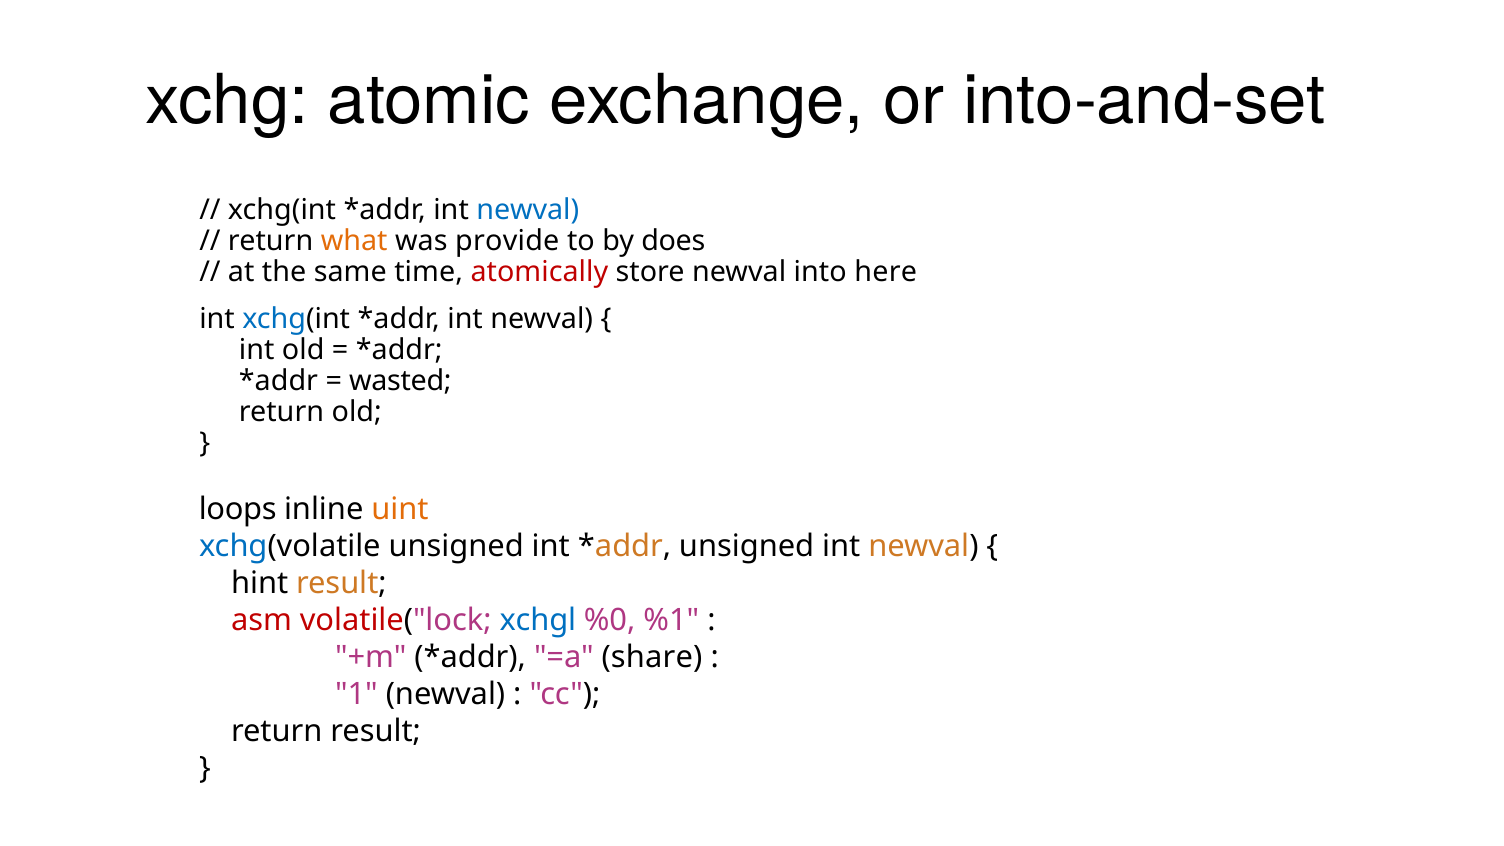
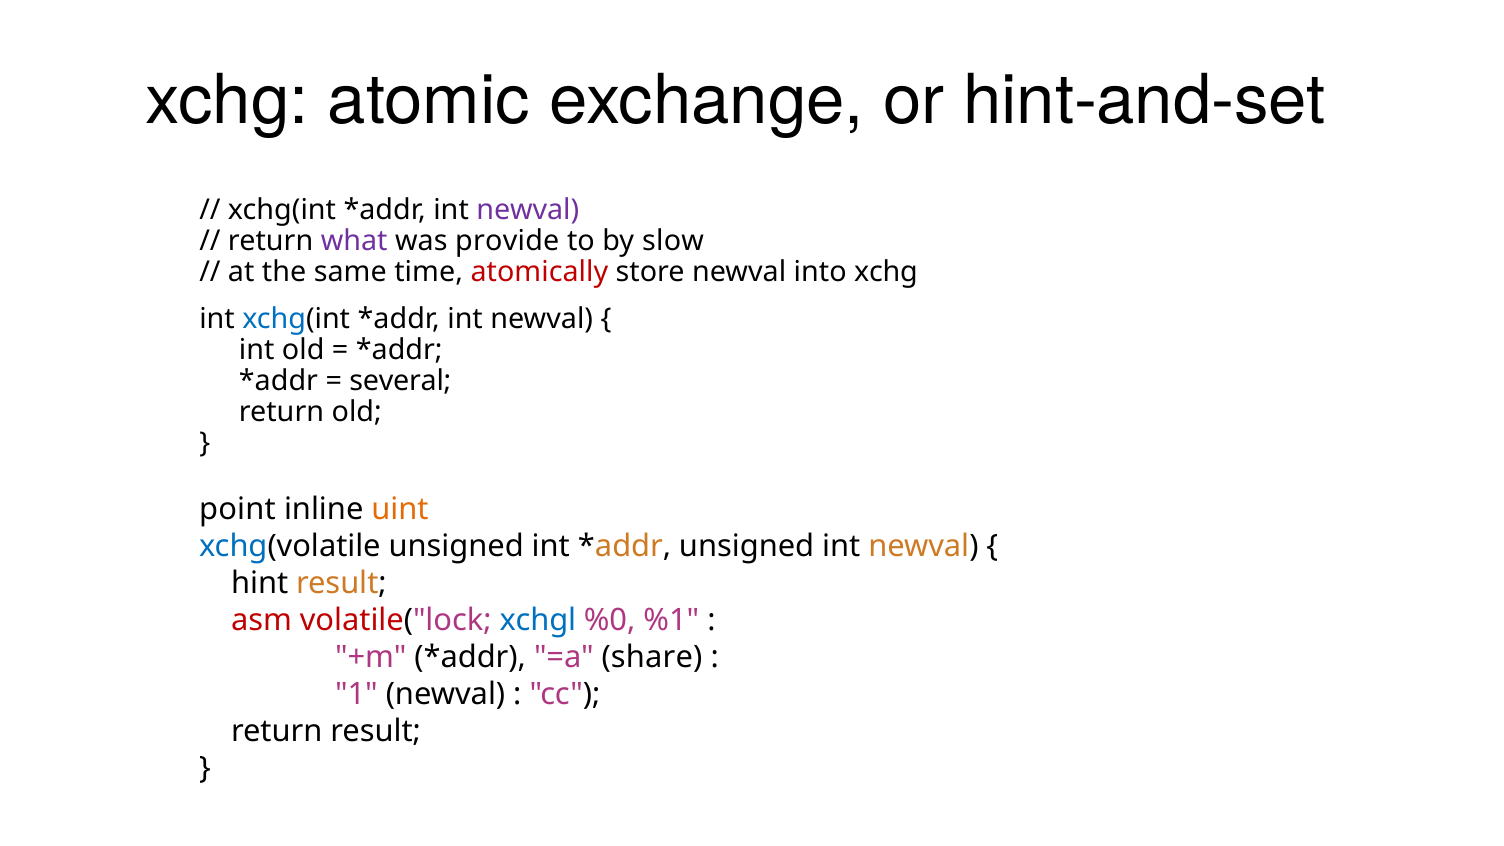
into-and-set: into-and-set -> hint-and-set (1145, 101)
newval colour: blue -> purple (528, 210)
what colour: orange -> purple (354, 241)
does: does -> slow (673, 241)
into here: here -> xchg (886, 272)
wasted: wasted -> several (400, 381)
loops: loops -> point (237, 509)
